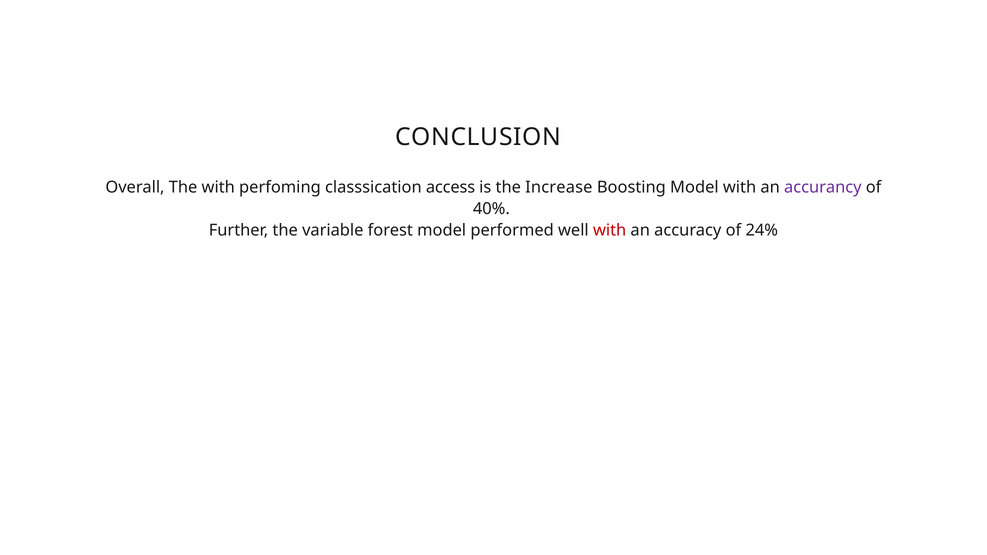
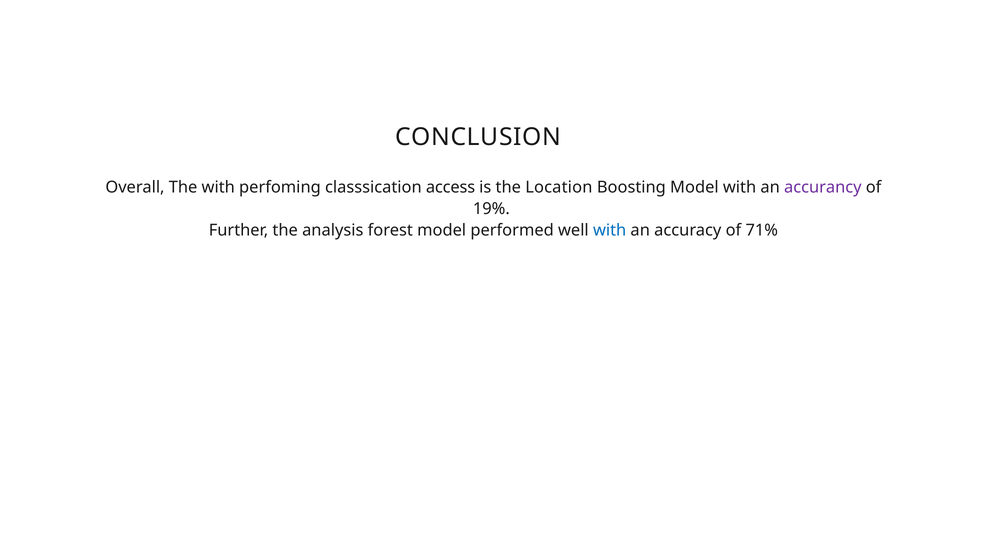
Increase: Increase -> Location (559, 188)
40%: 40% -> 19% (491, 209)
variable: variable -> analysis (333, 230)
with colour: red -> blue (610, 230)
24%: 24% -> 71% (762, 230)
